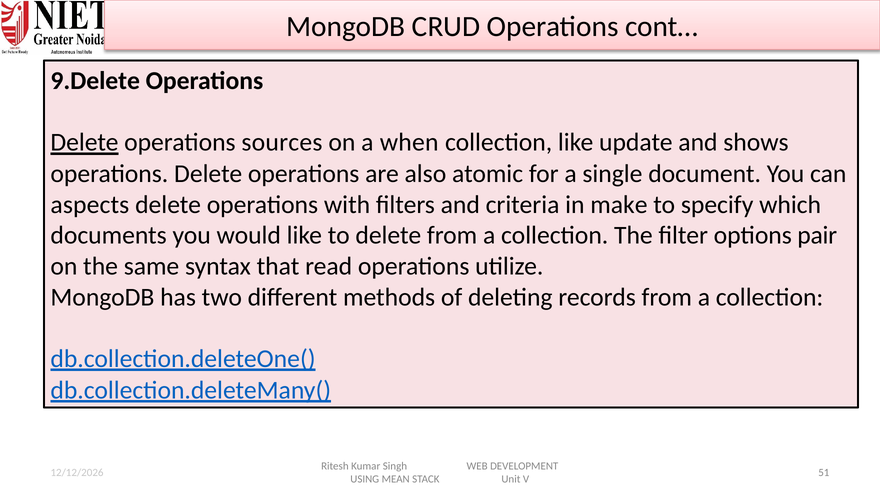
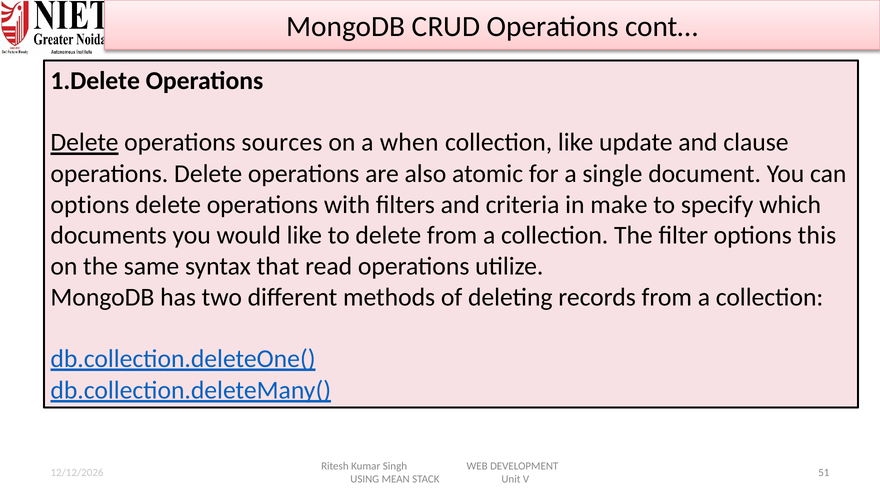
9.Delete: 9.Delete -> 1.Delete (95, 81)
shows: shows -> clause (756, 142)
aspects: aspects -> options (90, 205)
pair: pair -> this (817, 235)
